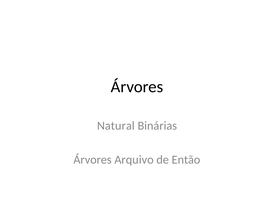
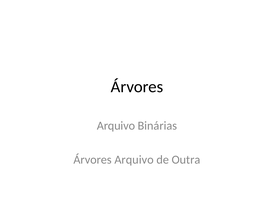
Natural: Natural -> Arquivo (116, 126)
Então: Então -> Outra (186, 160)
